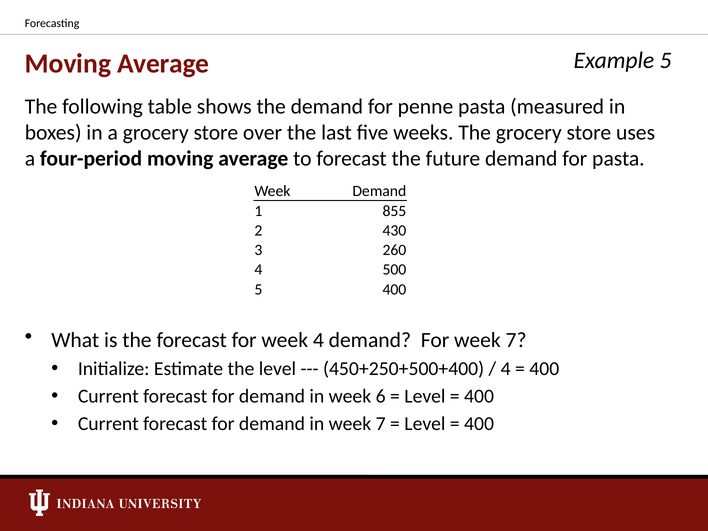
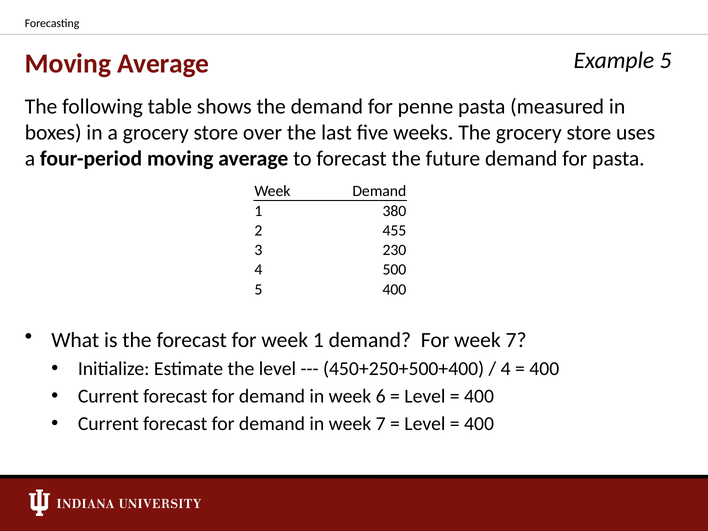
855: 855 -> 380 (394, 211)
430: 430 -> 455 (394, 231)
260: 260 -> 230 (394, 250)
week 4: 4 -> 1 (318, 340)
